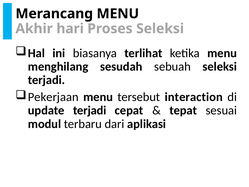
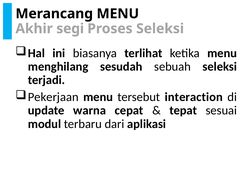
hari: hari -> segi (70, 29)
update terjadi: terjadi -> warna (90, 110)
